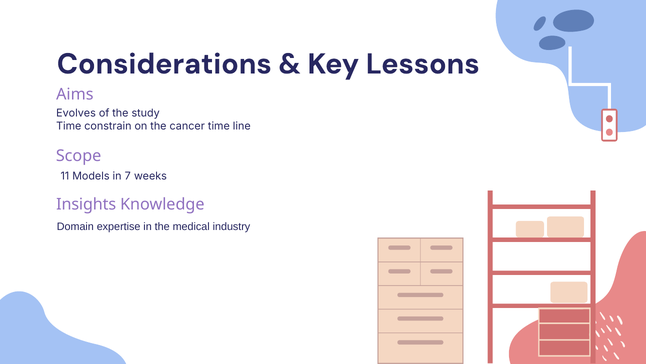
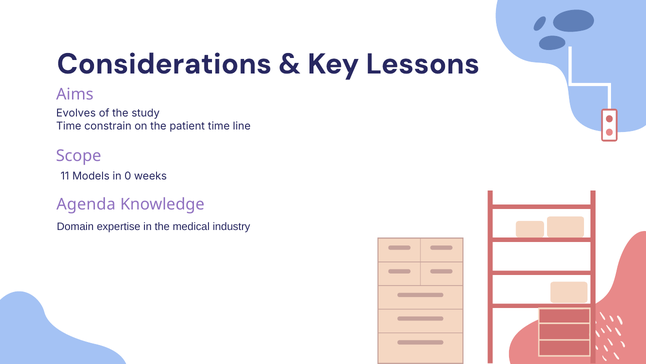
cancer: cancer -> patient (187, 126)
7: 7 -> 0 (128, 176)
Insights: Insights -> Agenda (86, 204)
